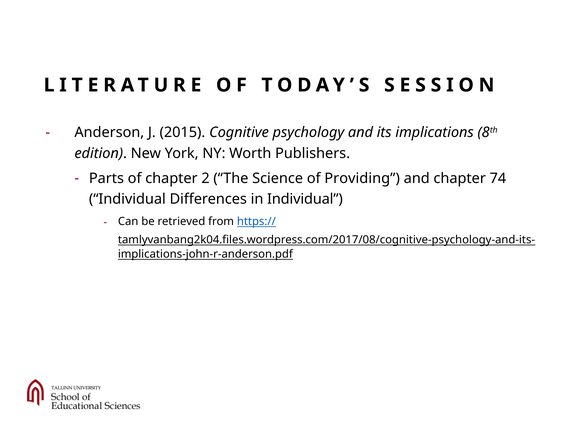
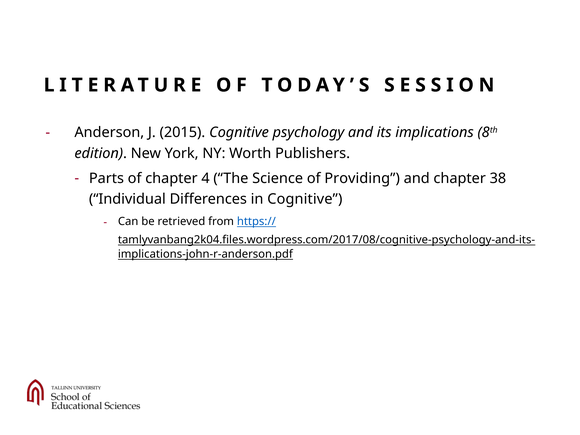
2: 2 -> 4 (206, 178)
74: 74 -> 38 (498, 178)
in Individual: Individual -> Cognitive (305, 199)
